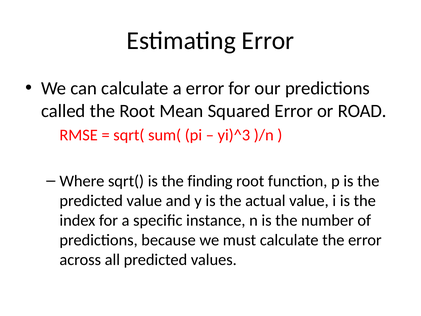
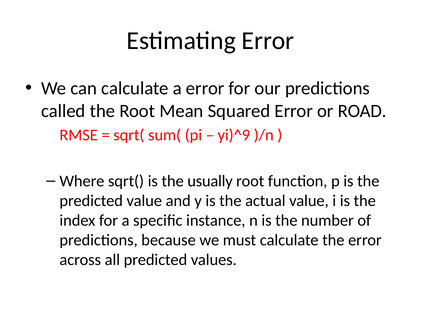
yi)^3: yi)^3 -> yi)^9 (234, 135)
finding: finding -> usually (210, 181)
